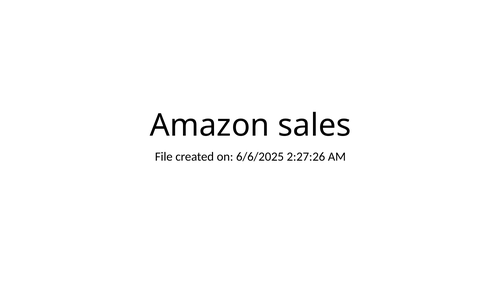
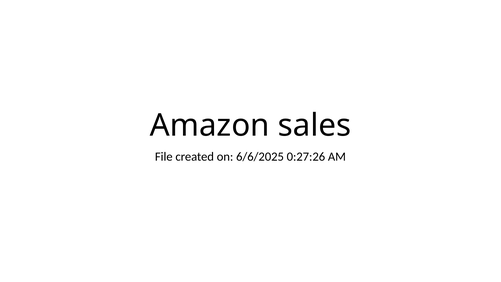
2:27:26: 2:27:26 -> 0:27:26 (306, 157)
